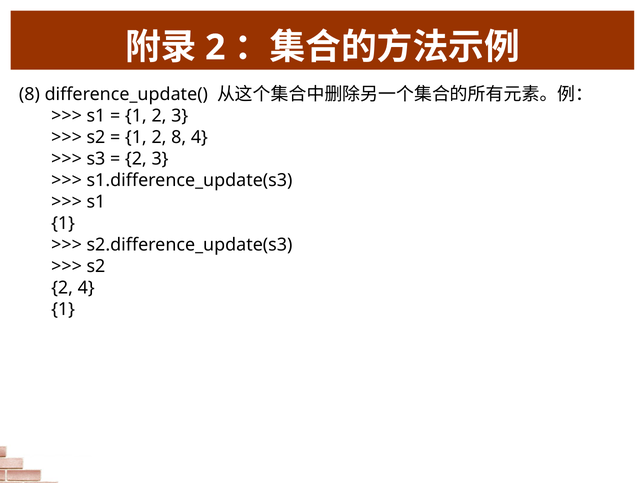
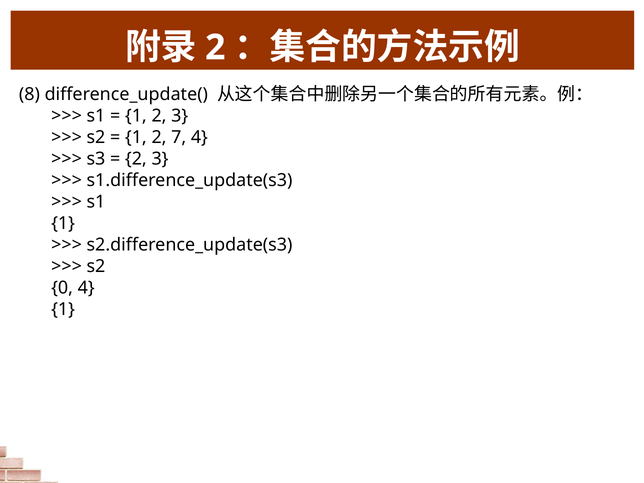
2 8: 8 -> 7 (179, 137)
2: 2 -> 0 (62, 288)
